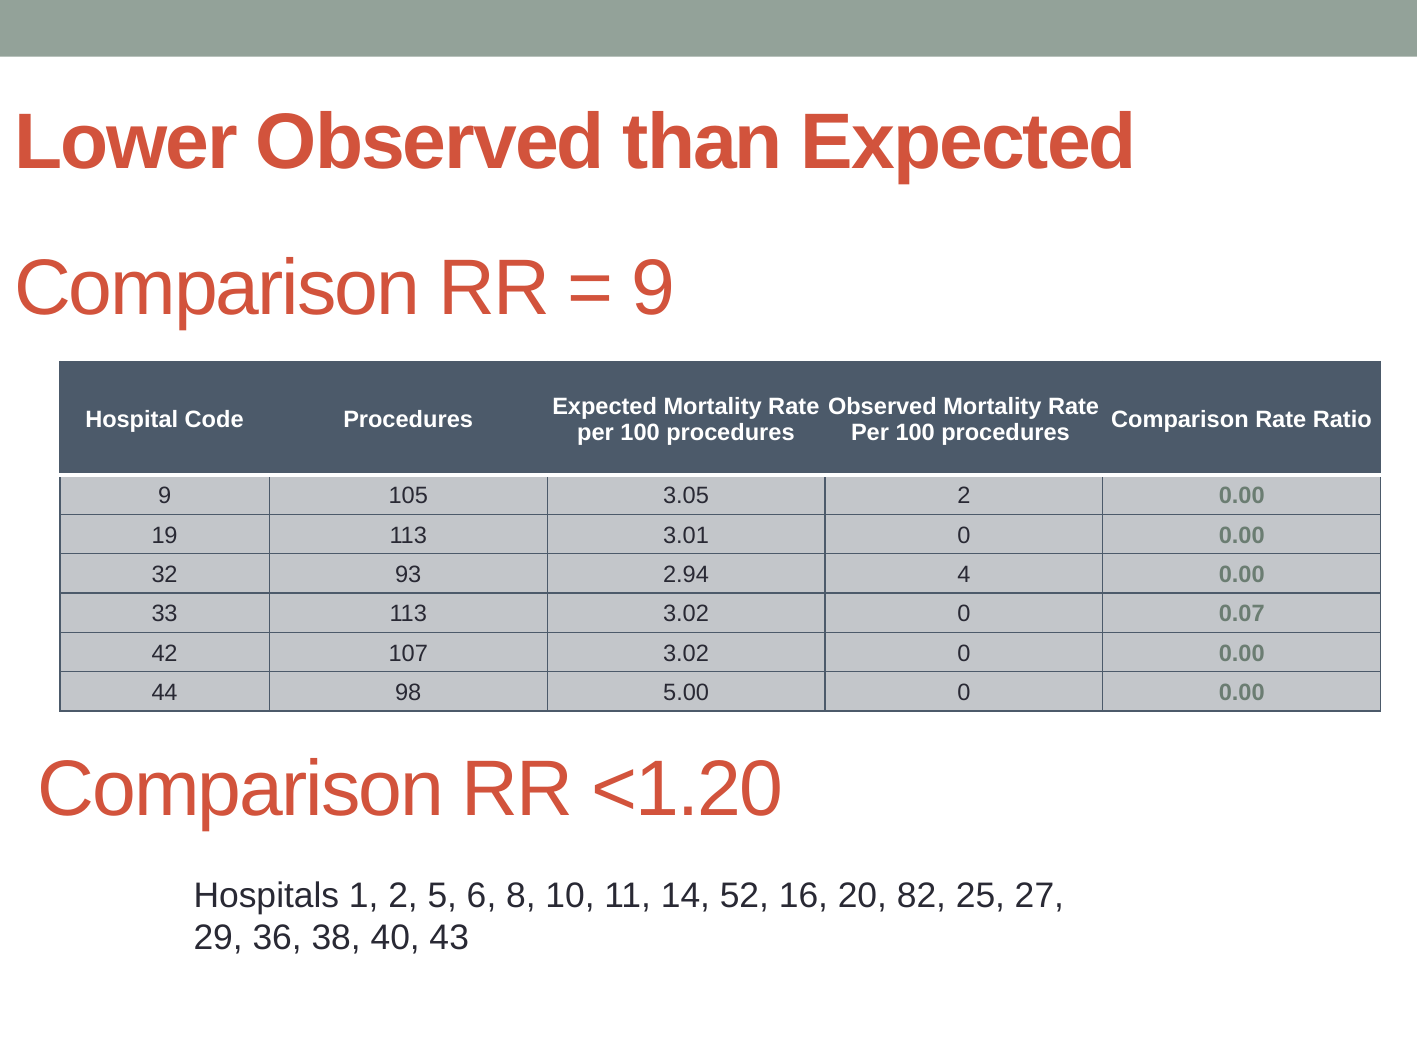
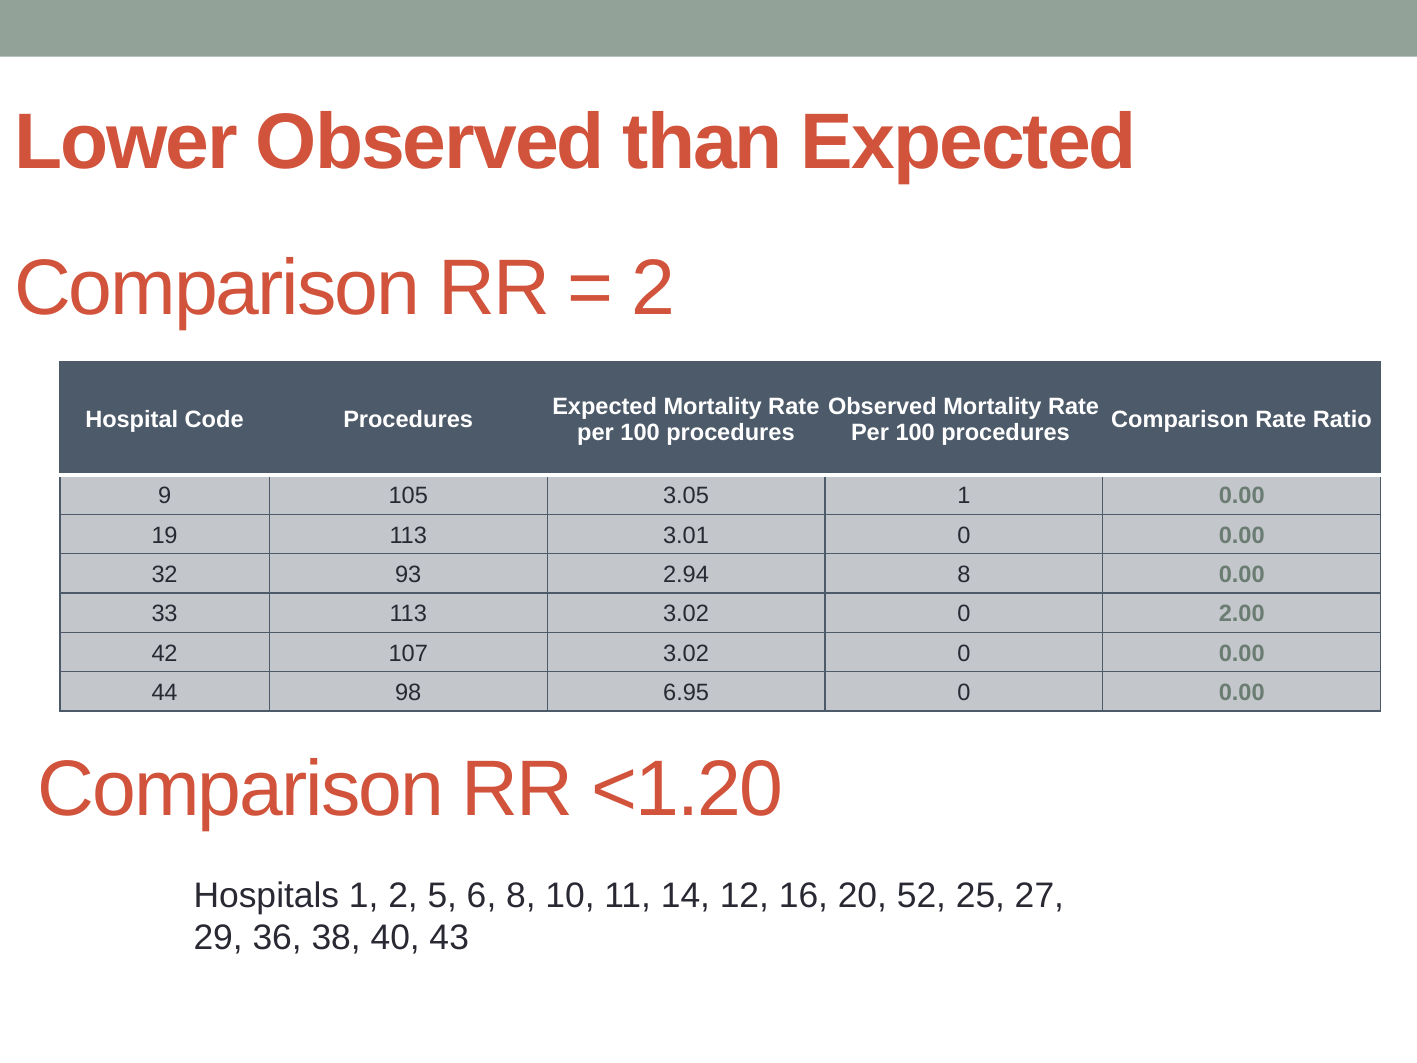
9: 9 -> 2 (654, 289)
3.05 2: 2 -> 1 (964, 496)
2.94 4: 4 -> 8 (964, 575)
0.07: 0.07 -> 2.00 (1242, 614)
5.00: 5.00 -> 6.95 (686, 693)
52: 52 -> 12 (744, 895)
82: 82 -> 52 (921, 895)
